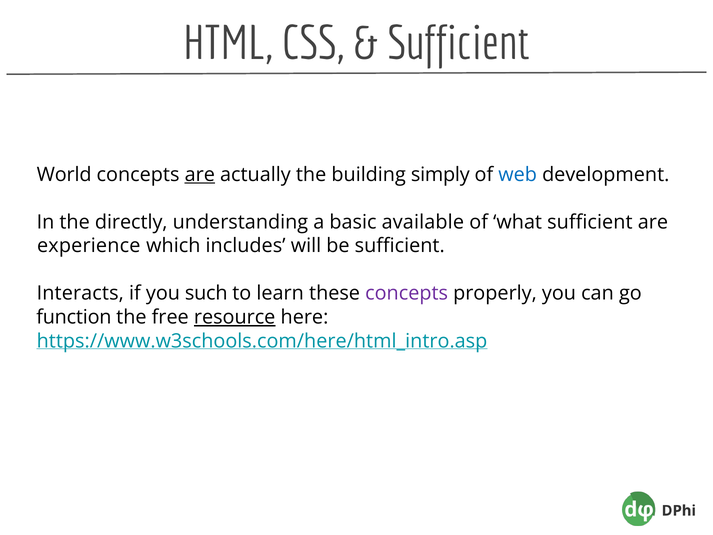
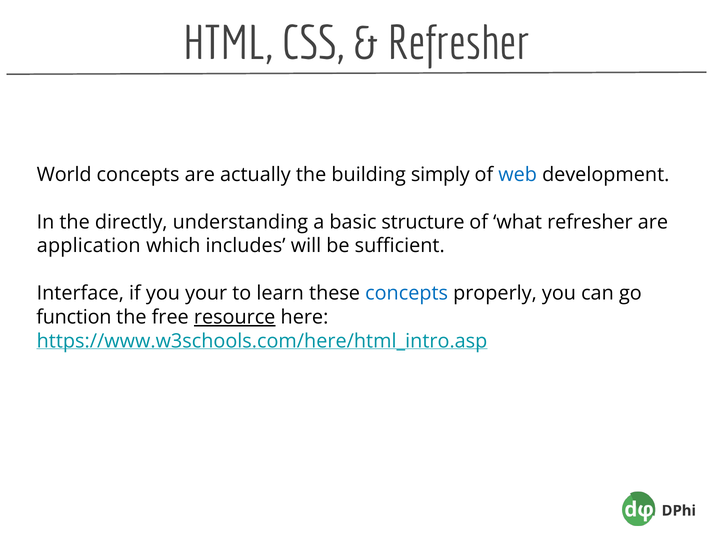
Sufficient: Sufficient -> Refresher (458, 44)
are underline: present -> none (200, 174)
available: available -> structure (423, 222)
what sufficient: sufficient -> refresher (590, 222)
experience: experience -> application (89, 246)
Interacts: Interacts -> Interface (80, 293)
such: such -> your (206, 293)
concepts colour: purple -> blue (407, 293)
